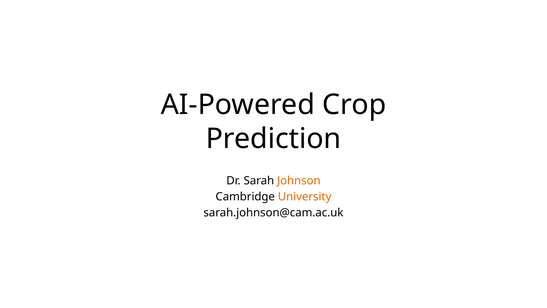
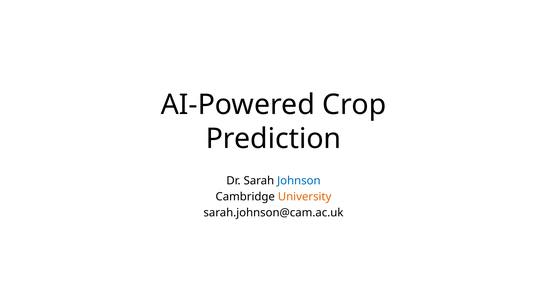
Johnson colour: orange -> blue (299, 180)
